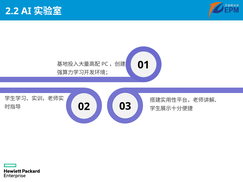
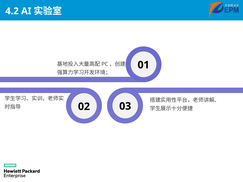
2.2: 2.2 -> 4.2 (12, 11)
